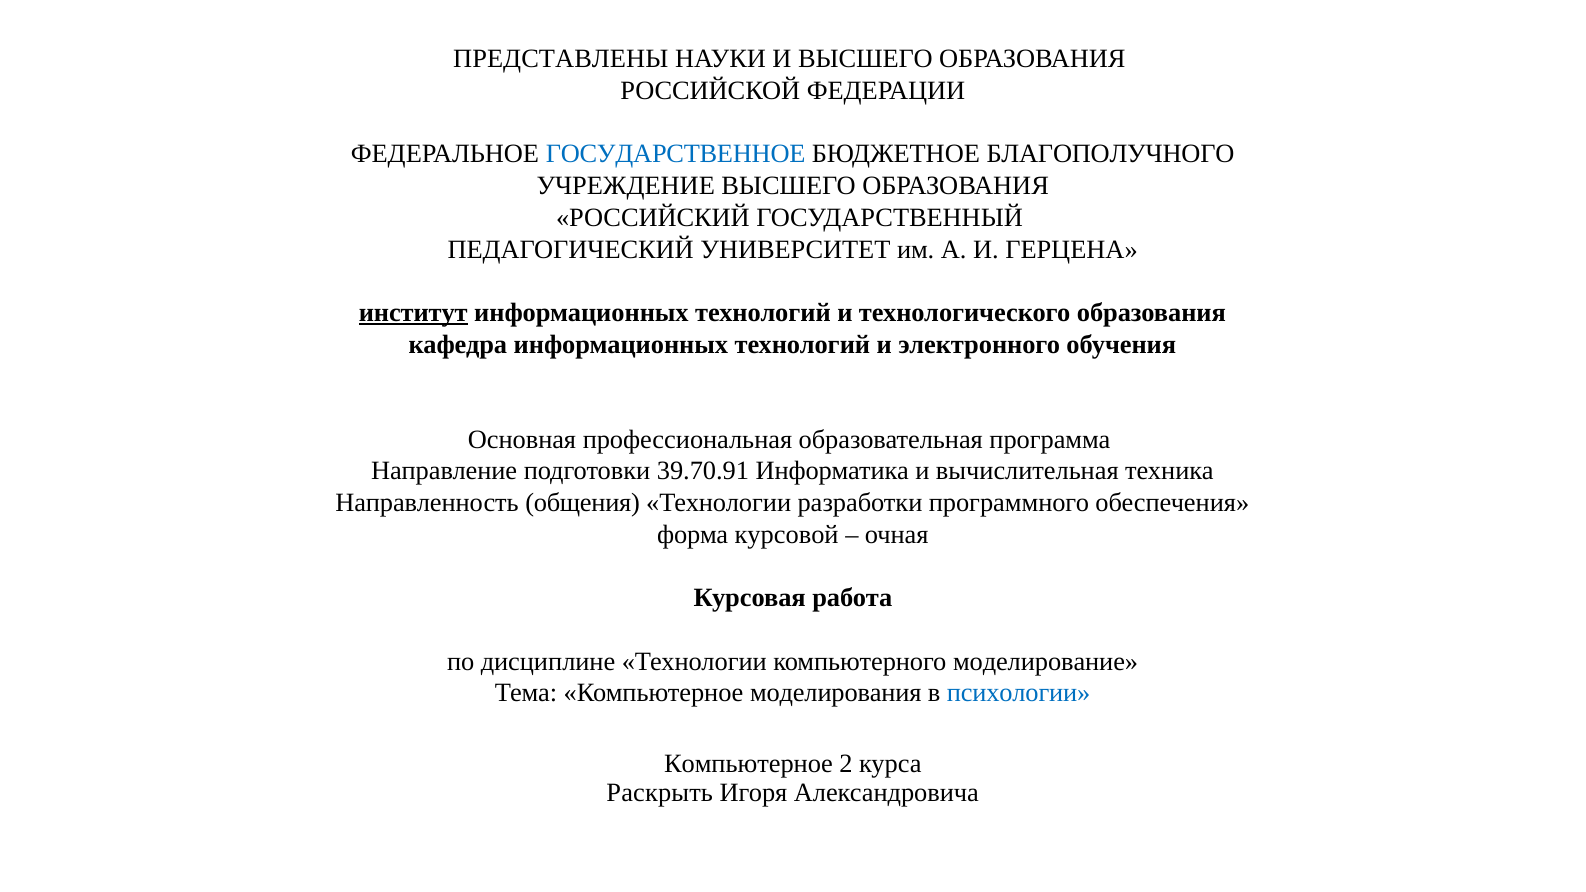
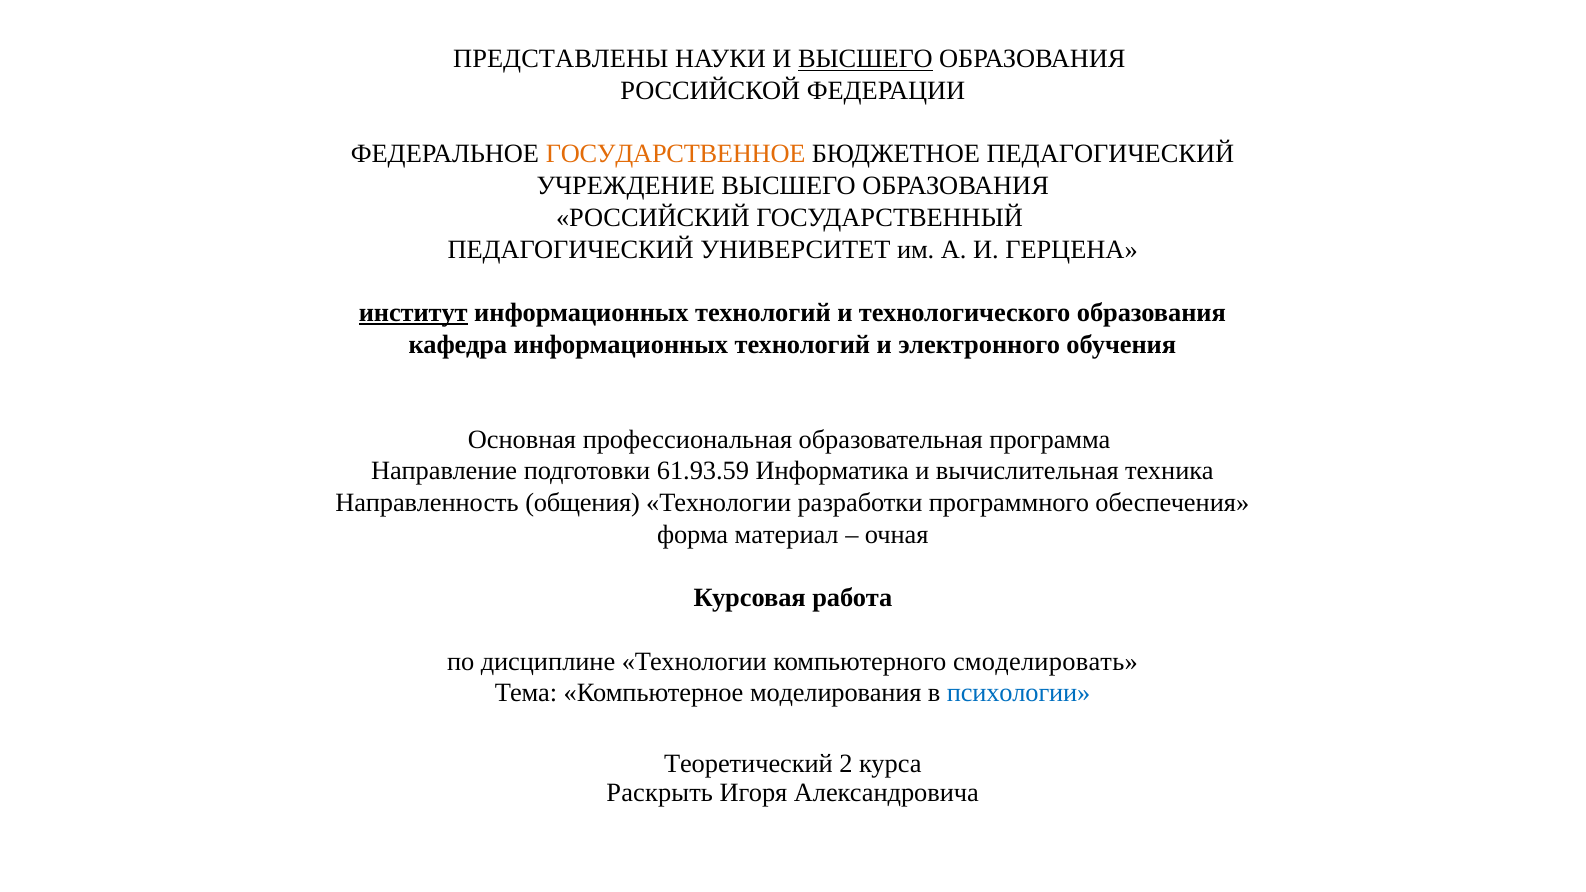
ВЫСШЕГО underline: none -> present (865, 59)
ГОСУДАРСТВЕННОЕ colour: blue -> orange (676, 154)
БЮДЖЕТНОЕ БЛАГОПОЛУЧНОГО: БЛАГОПОЛУЧНОГО -> ПЕДАГОГИЧЕСКИЙ (1110, 154)
39.70.91: 39.70.91 -> 61.93.59 (703, 471)
курсовой: курсовой -> материал (787, 535)
моделирование: моделирование -> смоделировать (1045, 661)
Компьютерное: Компьютерное -> Теоретический (748, 764)
